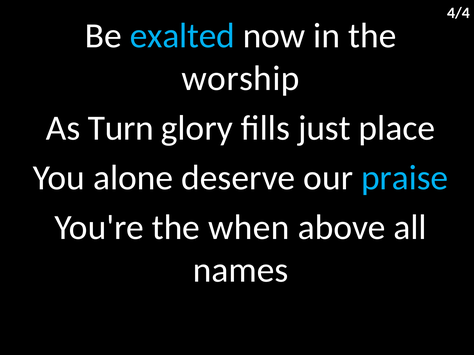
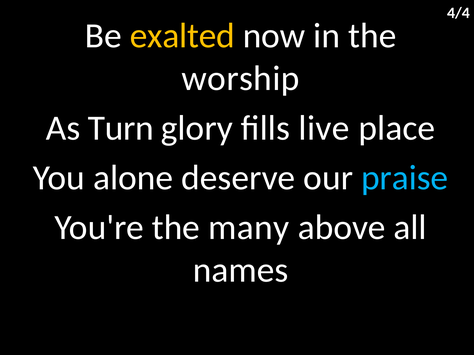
exalted colour: light blue -> yellow (182, 36)
just: just -> live (324, 128)
when: when -> many (249, 228)
